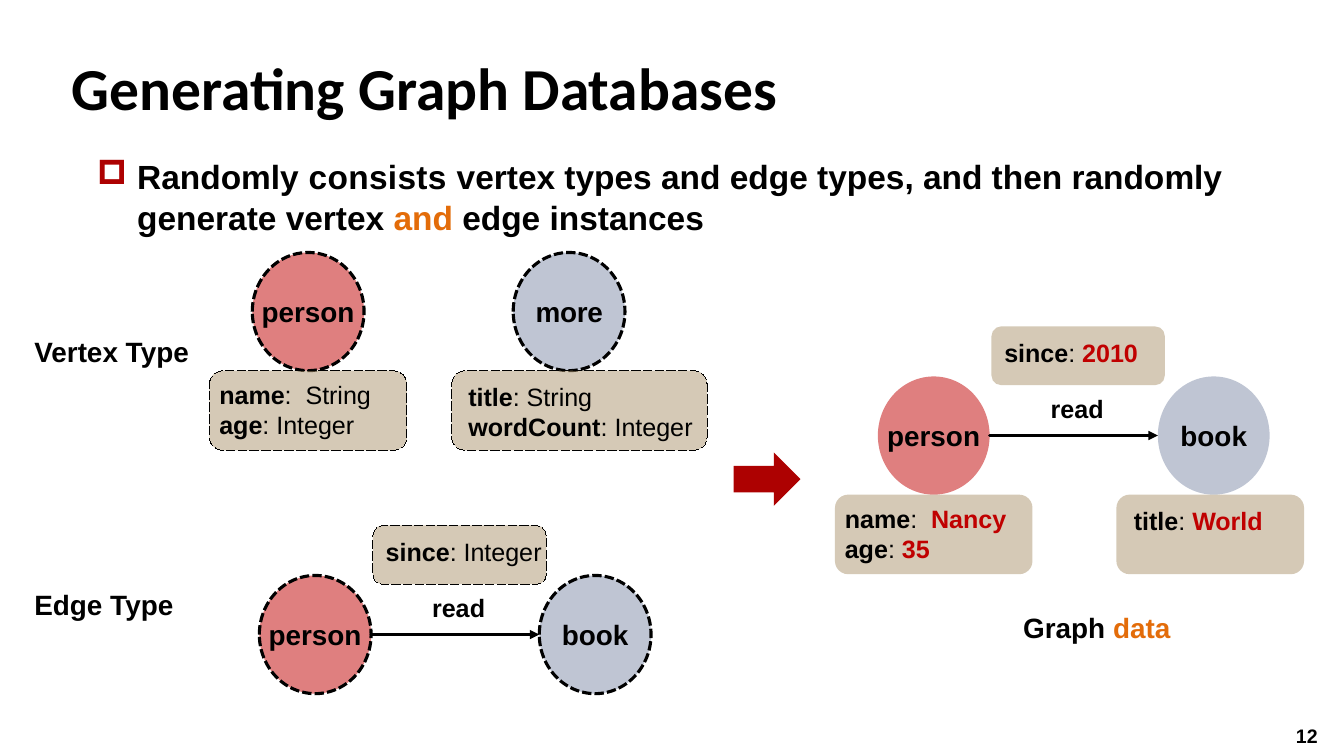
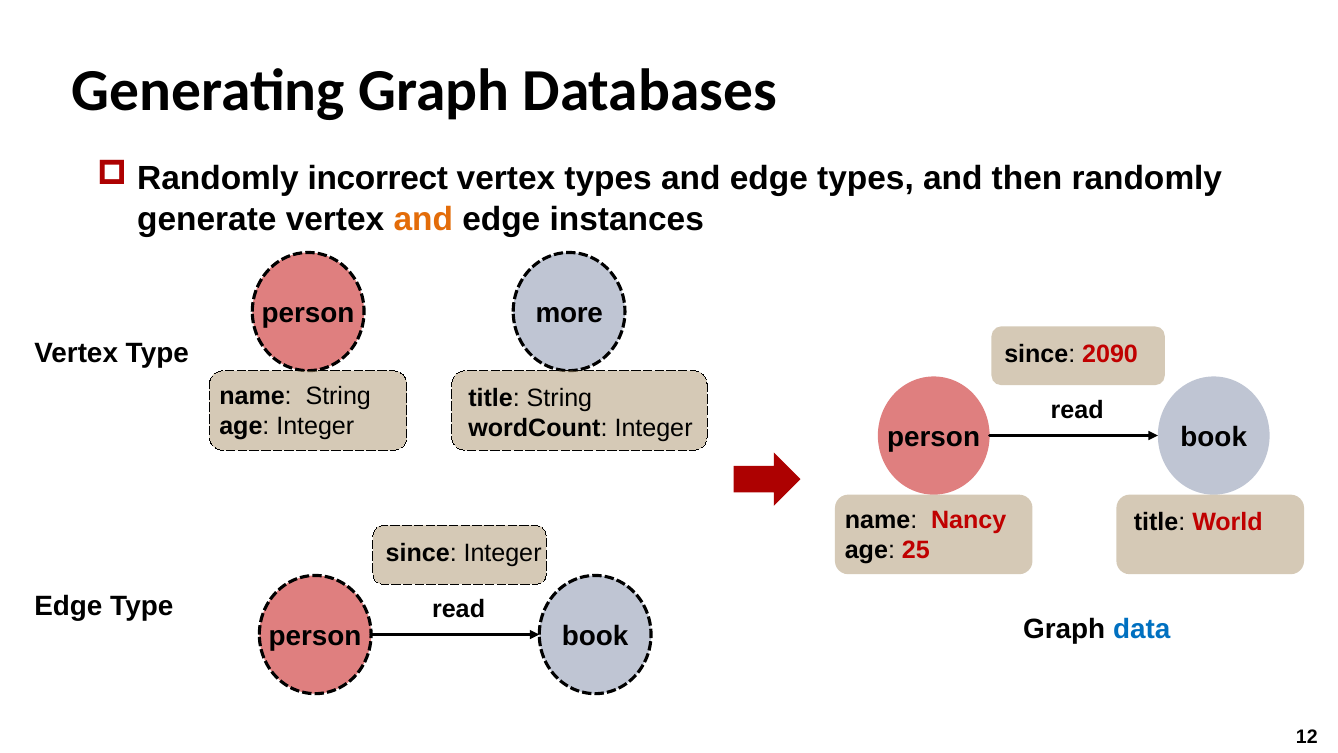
consists: consists -> incorrect (378, 179)
2010: 2010 -> 2090 (1110, 354)
35: 35 -> 25 (916, 550)
data colour: orange -> blue (1142, 629)
